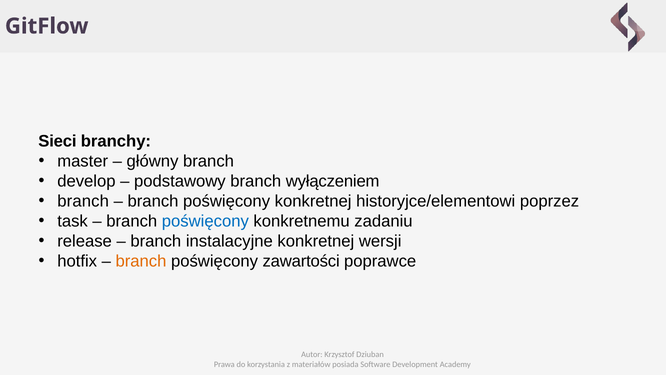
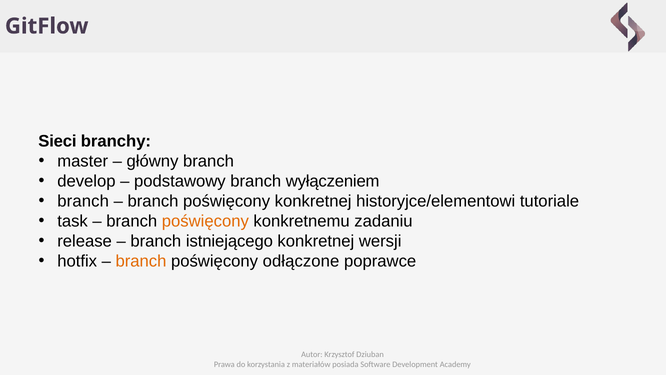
poprzez: poprzez -> tutoriale (549, 201)
poświęcony colour: blue -> orange (205, 221)
instalacyjne: instalacyjne -> istniejącego (229, 241)
zawartości: zawartości -> odłączone (301, 261)
